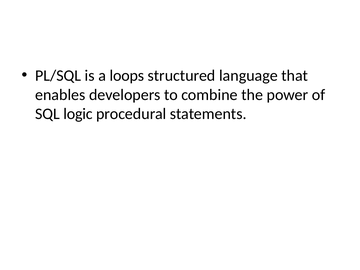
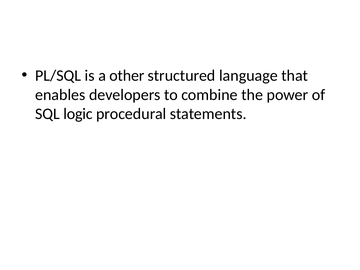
loops: loops -> other (127, 76)
